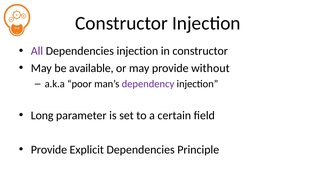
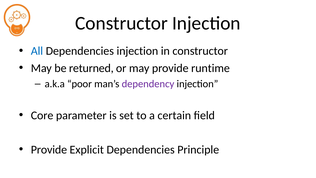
All colour: purple -> blue (37, 51)
available: available -> returned (91, 68)
without: without -> runtime (210, 68)
Long: Long -> Core (42, 115)
